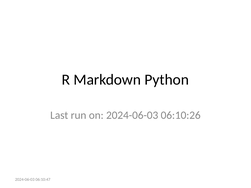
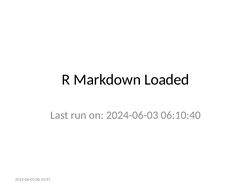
Python: Python -> Loaded (167, 80)
06:10:26: 06:10:26 -> 06:10:40 (181, 115)
